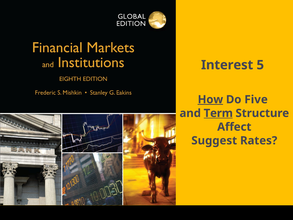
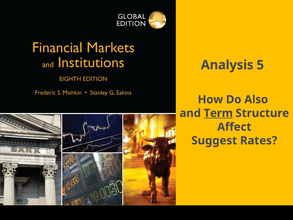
Interest: Interest -> Analysis (227, 65)
How underline: present -> none (210, 99)
Five: Five -> Also (256, 99)
